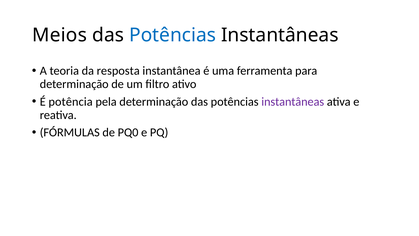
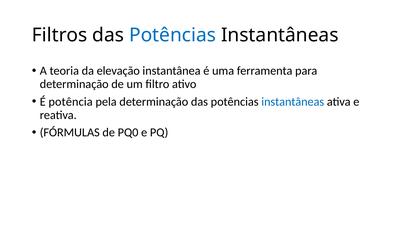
Meios: Meios -> Filtros (60, 35)
resposta: resposta -> elevação (118, 71)
instantâneas colour: purple -> blue (293, 102)
